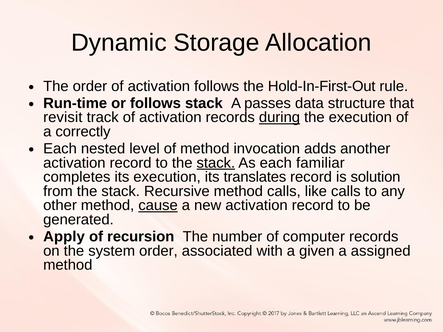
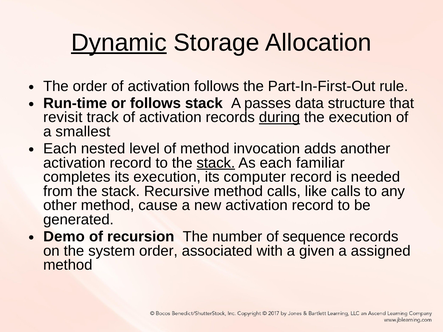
Dynamic underline: none -> present (119, 43)
Hold-In-First-Out: Hold-In-First-Out -> Part-In-First-Out (322, 86)
correctly: correctly -> smallest (83, 132)
translates: translates -> computer (255, 177)
solution: solution -> needed (375, 177)
cause underline: present -> none (158, 206)
Apply: Apply -> Demo (64, 237)
computer: computer -> sequence (314, 237)
